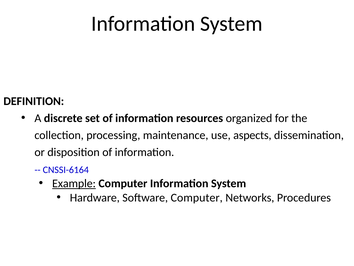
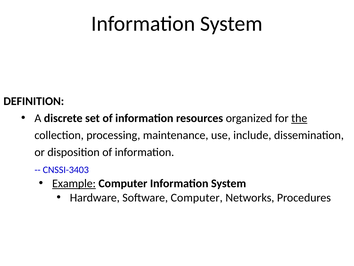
the underline: none -> present (299, 118)
aspects: aspects -> include (252, 135)
CNSSI-6164: CNSSI-6164 -> CNSSI-3403 (66, 170)
